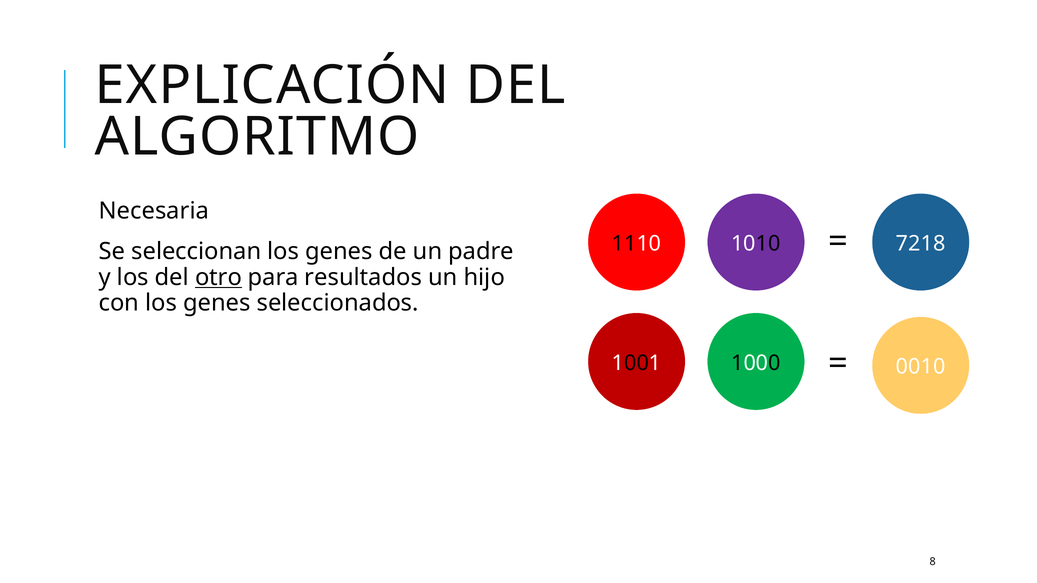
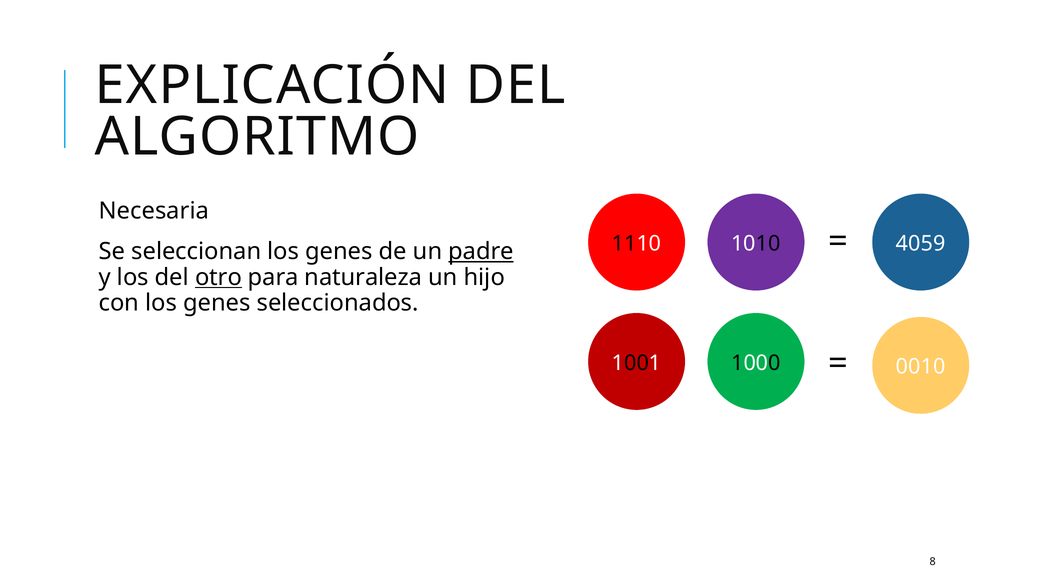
7218: 7218 -> 4059 (921, 244)
padre underline: none -> present (481, 252)
resultados: resultados -> naturaleza (363, 277)
